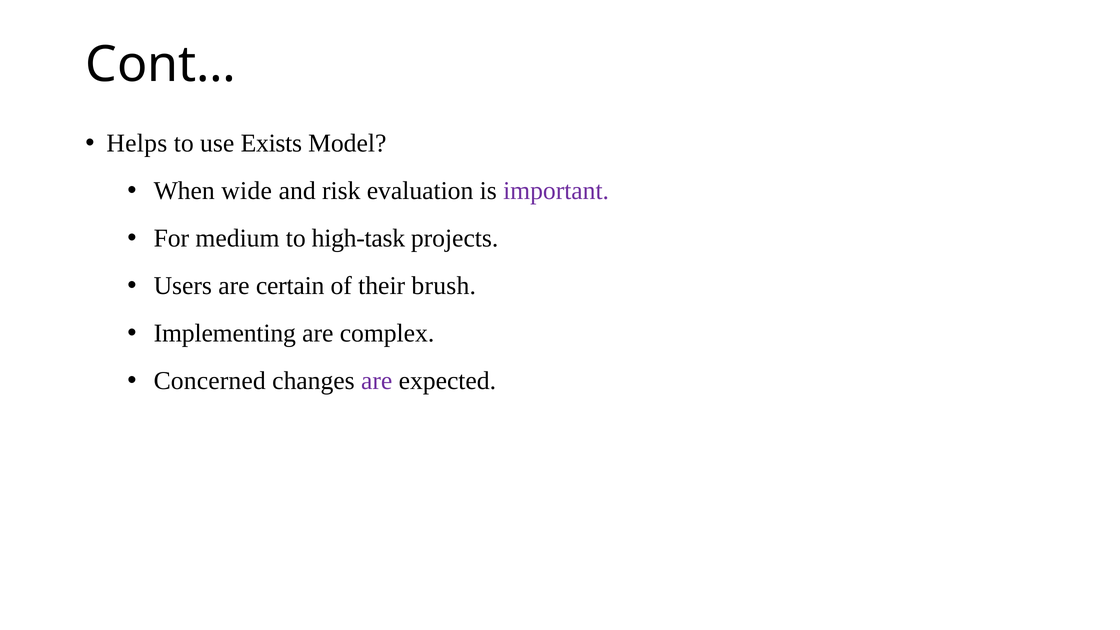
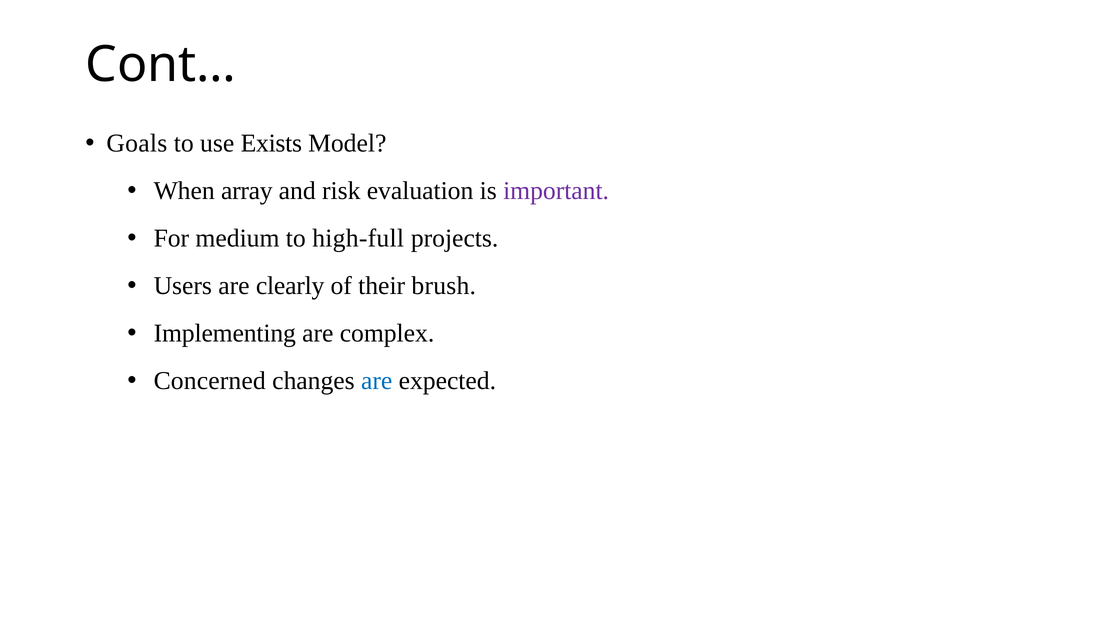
Helps: Helps -> Goals (137, 143)
wide: wide -> array (247, 191)
high-task: high-task -> high-full (358, 238)
certain: certain -> clearly (290, 286)
are colour: purple -> blue (377, 381)
